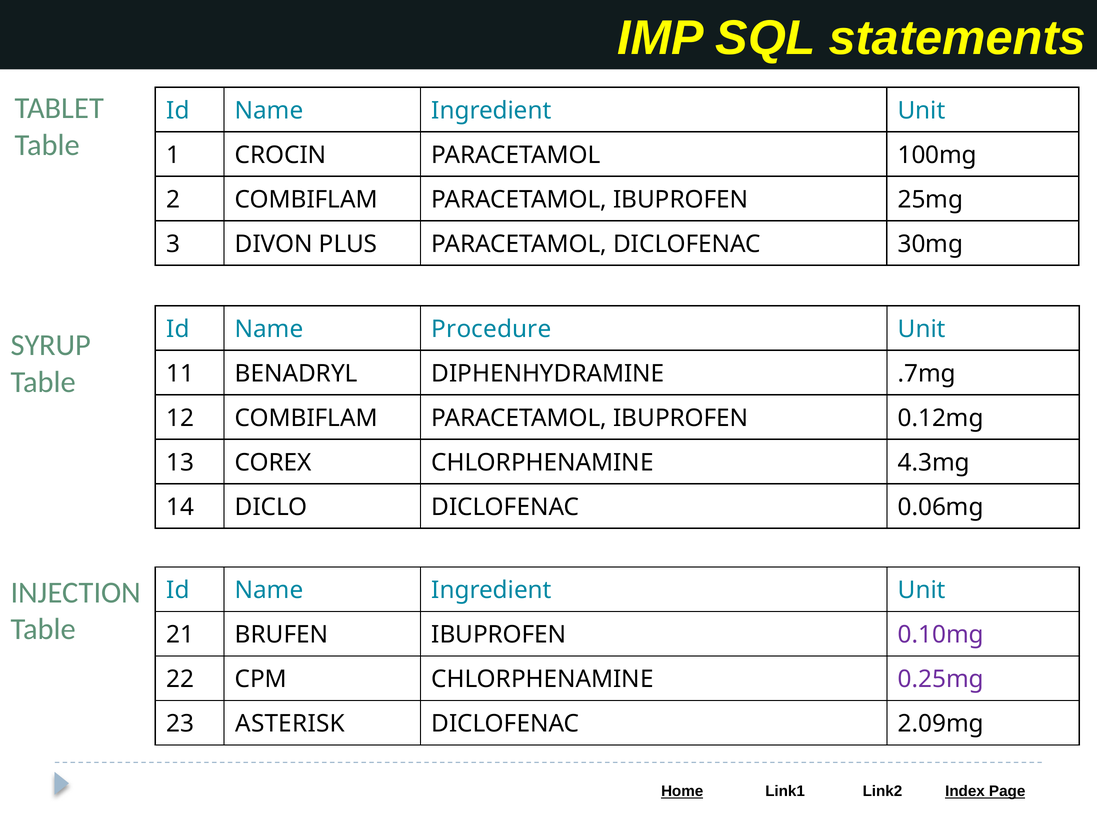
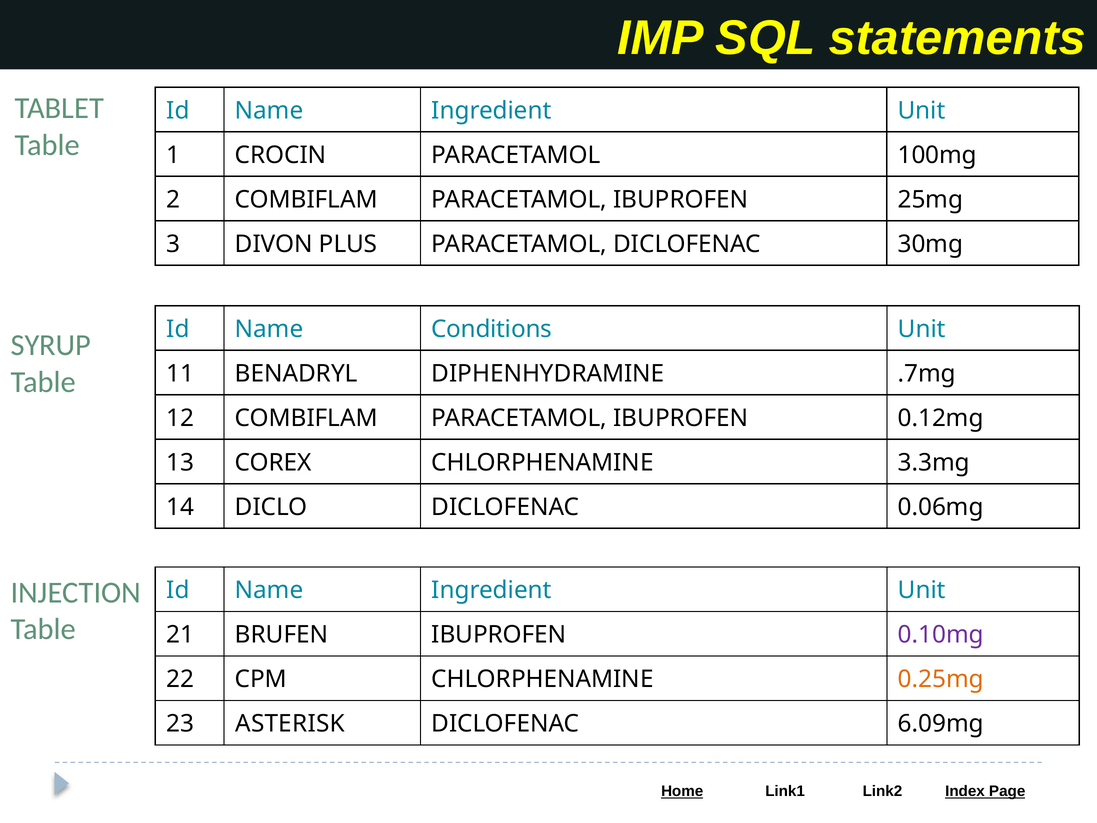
Procedure: Procedure -> Conditions (492, 329)
4.3mg: 4.3mg -> 3.3mg (934, 462)
0.25mg colour: purple -> orange (941, 679)
2.09mg: 2.09mg -> 6.09mg (941, 724)
